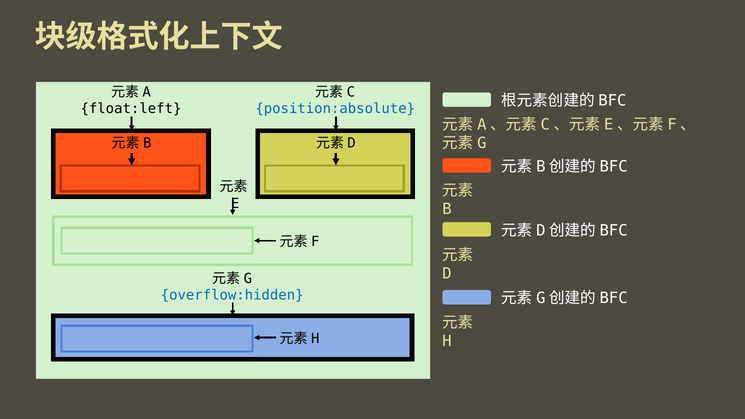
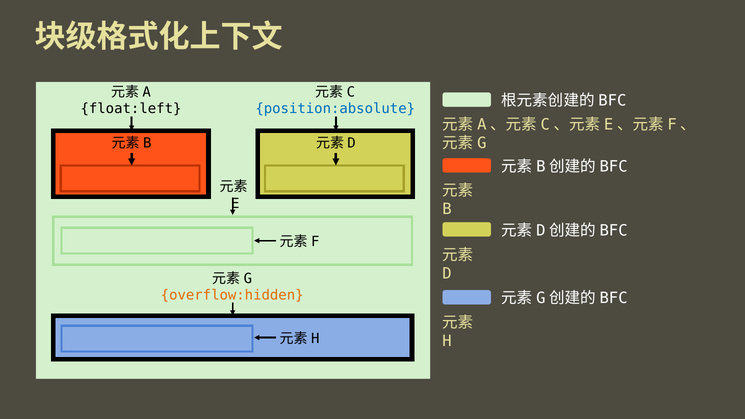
overflow:hidden colour: blue -> orange (232, 295)
